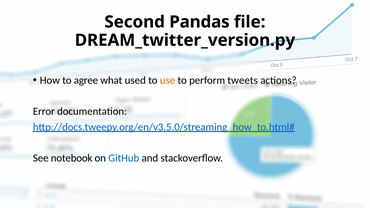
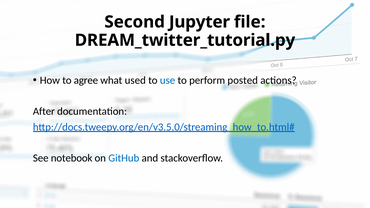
Pandas: Pandas -> Jupyter (199, 22)
DREAM_twitter_version.py: DREAM_twitter_version.py -> DREAM_twitter_tutorial.py (185, 40)
use colour: orange -> blue (168, 80)
tweets: tweets -> posted (243, 80)
Error: Error -> After (44, 111)
